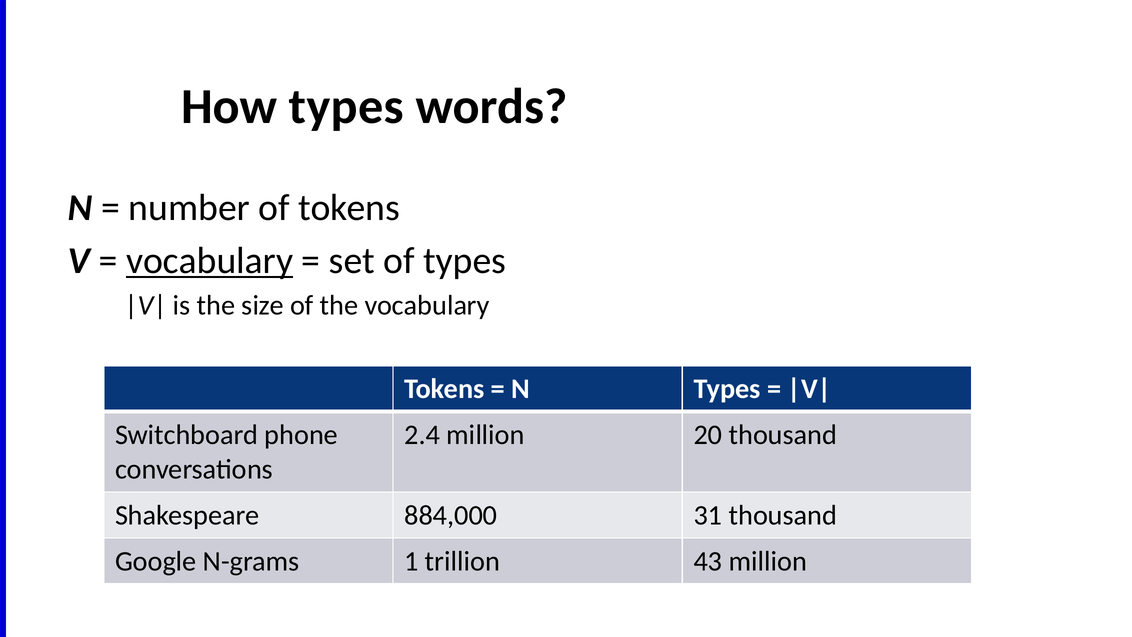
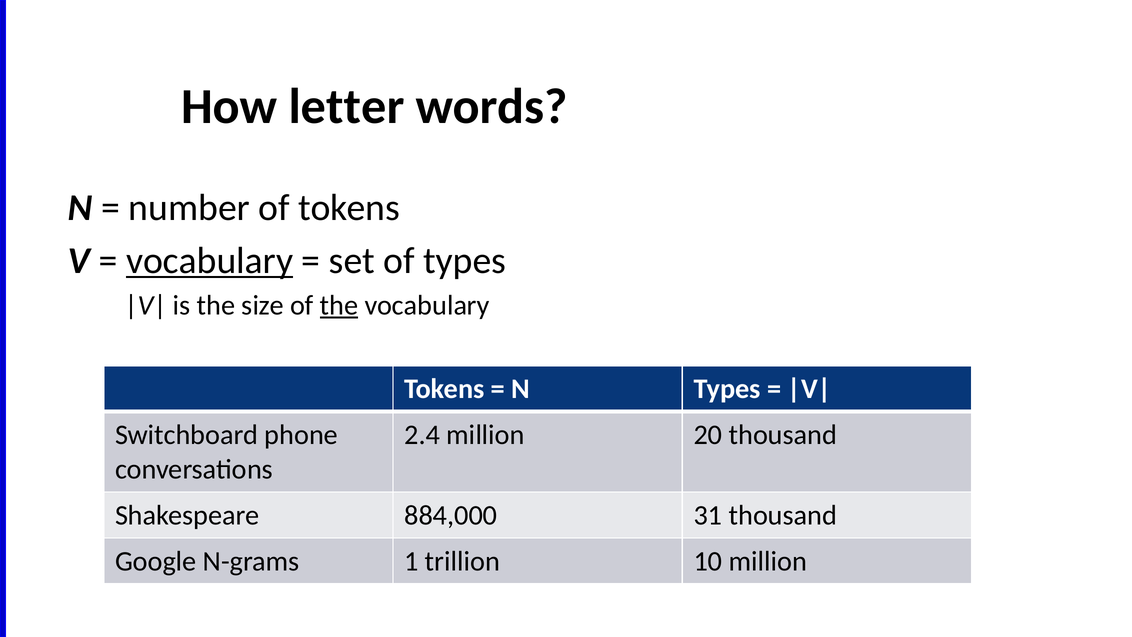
How types: types -> letter (347, 107)
the underline: none -> present (339, 305)
43: 43 -> 10 (708, 561)
